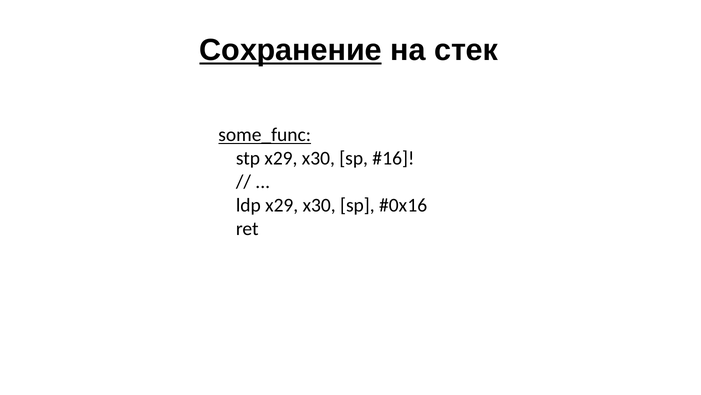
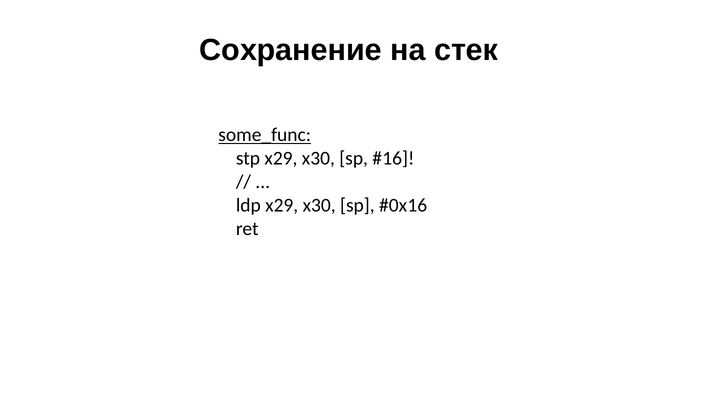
Сохранение underline: present -> none (291, 50)
